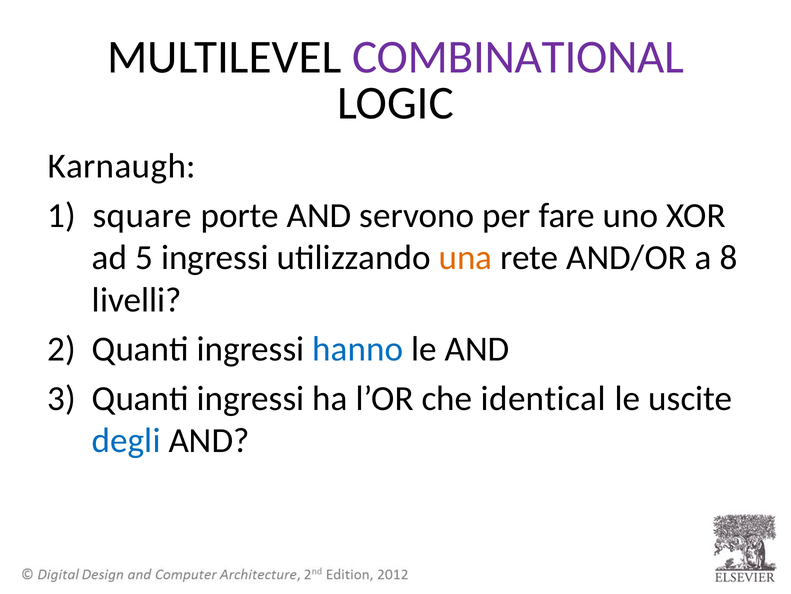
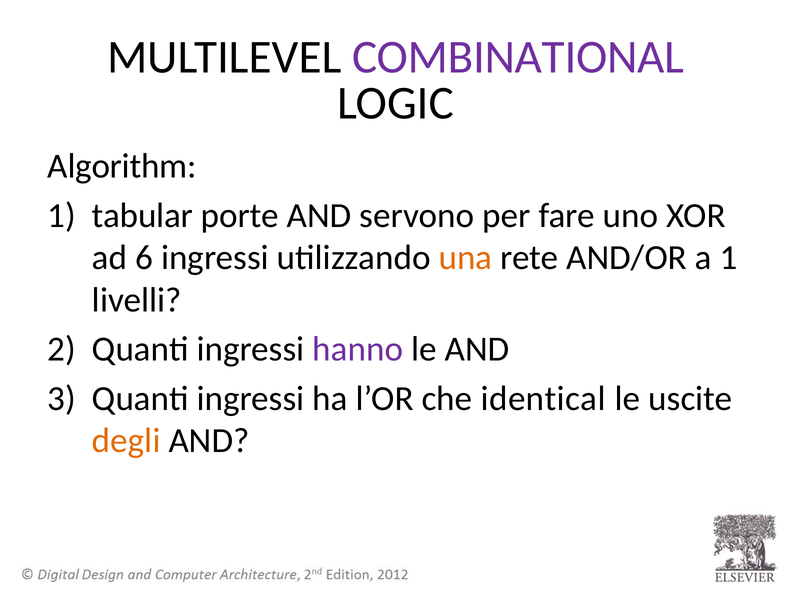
Karnaugh: Karnaugh -> Algorithm (122, 166)
square: square -> tabular (142, 215)
5: 5 -> 6 (144, 257)
a 8: 8 -> 1 (729, 257)
hanno colour: blue -> purple (358, 349)
degli colour: blue -> orange (126, 440)
